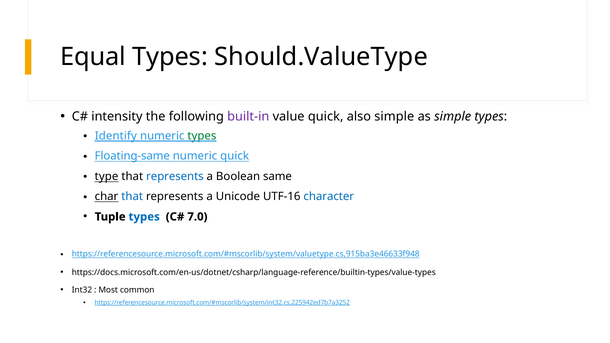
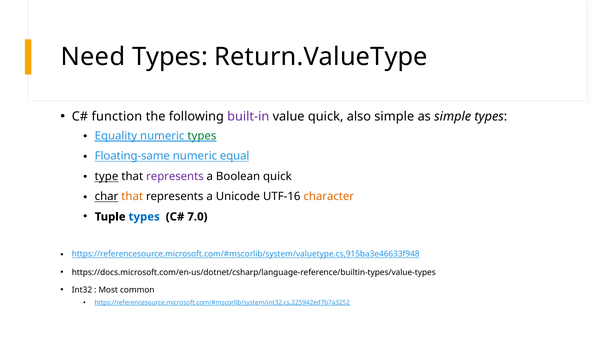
Equal: Equal -> Need (93, 57)
Should.ValueType: Should.ValueType -> Return.ValueType (321, 57)
intensity: intensity -> function (117, 117)
Identify: Identify -> Equality (116, 136)
numeric quick: quick -> equal (235, 156)
represents colour: blue -> purple (175, 176)
Boolean same: same -> quick (277, 176)
that colour: blue -> orange (132, 197)
character colour: blue -> orange (329, 197)
